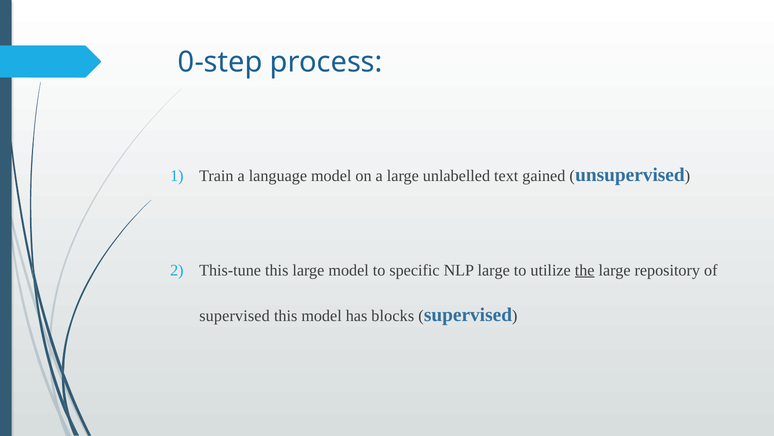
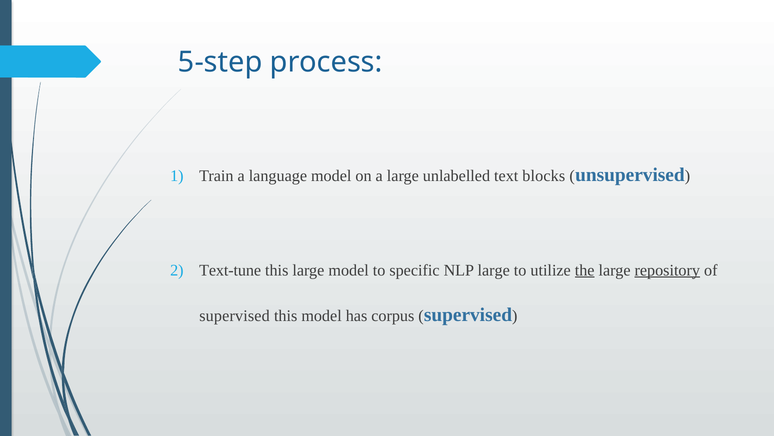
0-step: 0-step -> 5-step (220, 62)
gained: gained -> blocks (544, 176)
This-tune: This-tune -> Text-tune (230, 270)
repository underline: none -> present (667, 270)
blocks: blocks -> corpus (393, 316)
